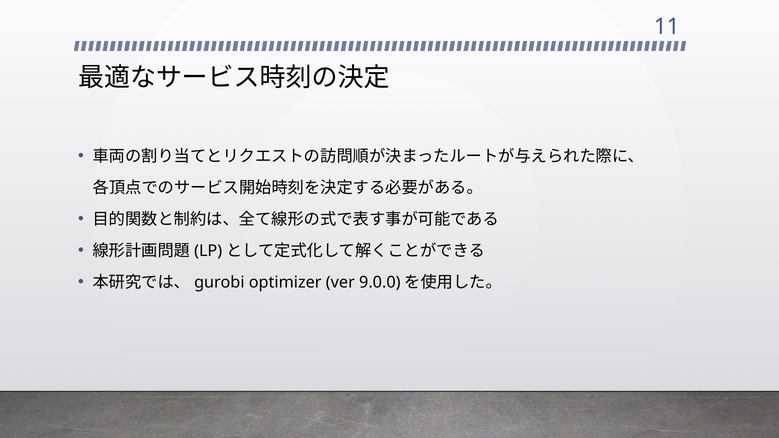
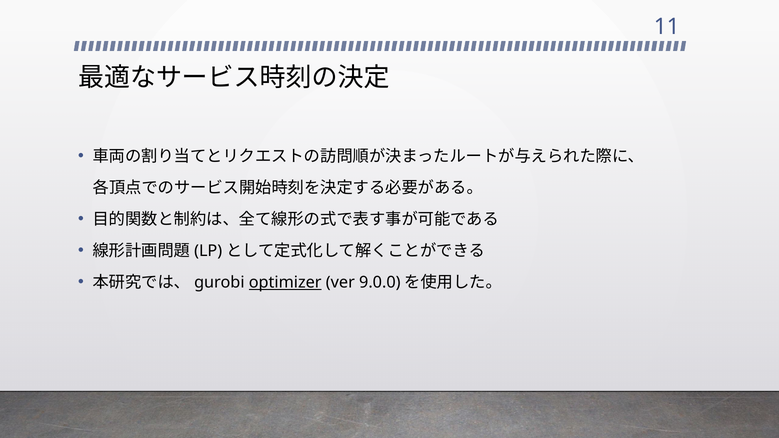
optimizer underline: none -> present (285, 282)
